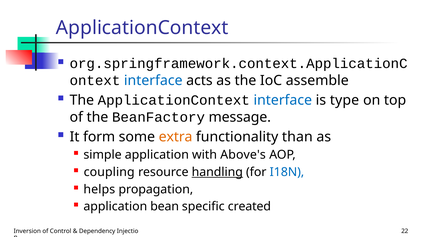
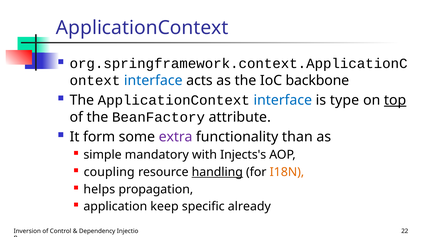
assemble: assemble -> backbone (317, 81)
top underline: none -> present (395, 100)
message: message -> attribute (240, 117)
extra colour: orange -> purple (176, 137)
simple application: application -> mandatory (157, 155)
Above's: Above's -> Injects's (243, 155)
I18N colour: blue -> orange (287, 172)
bean: bean -> keep (165, 207)
created: created -> already (249, 207)
